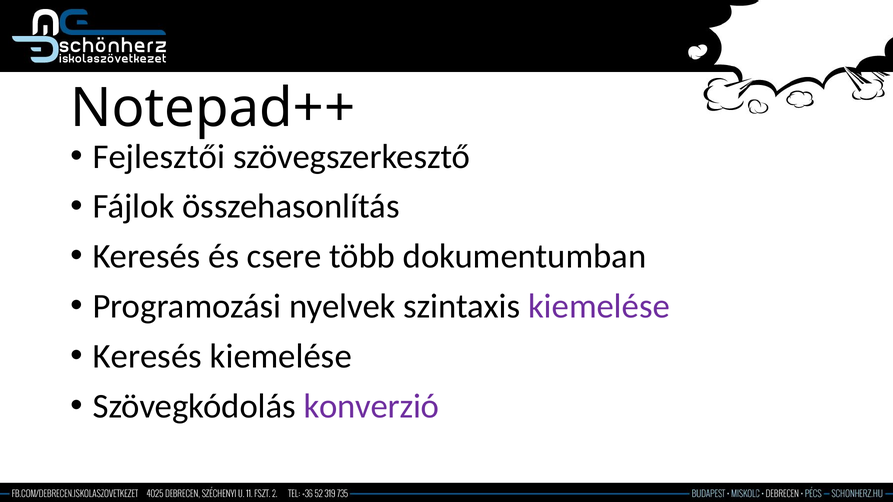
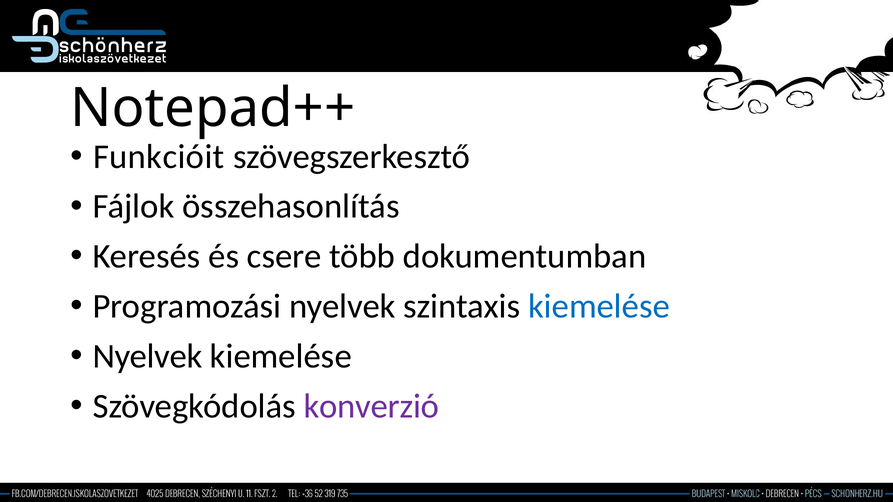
Fejlesztői: Fejlesztői -> Funkcióit (159, 157)
kiemelése colour: purple -> blue (599, 307)
Keresés: Keresés -> Nyelvek (148, 356)
